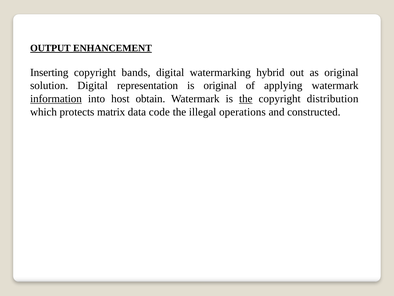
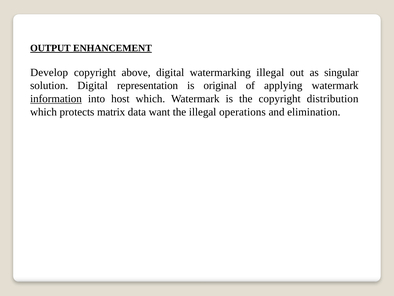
Inserting: Inserting -> Develop (49, 72)
bands: bands -> above (136, 72)
watermarking hybrid: hybrid -> illegal (270, 72)
as original: original -> singular (341, 72)
host obtain: obtain -> which (150, 99)
the underline: present -> none (246, 99)
code: code -> want (159, 112)
constructed: constructed -> elimination (314, 112)
